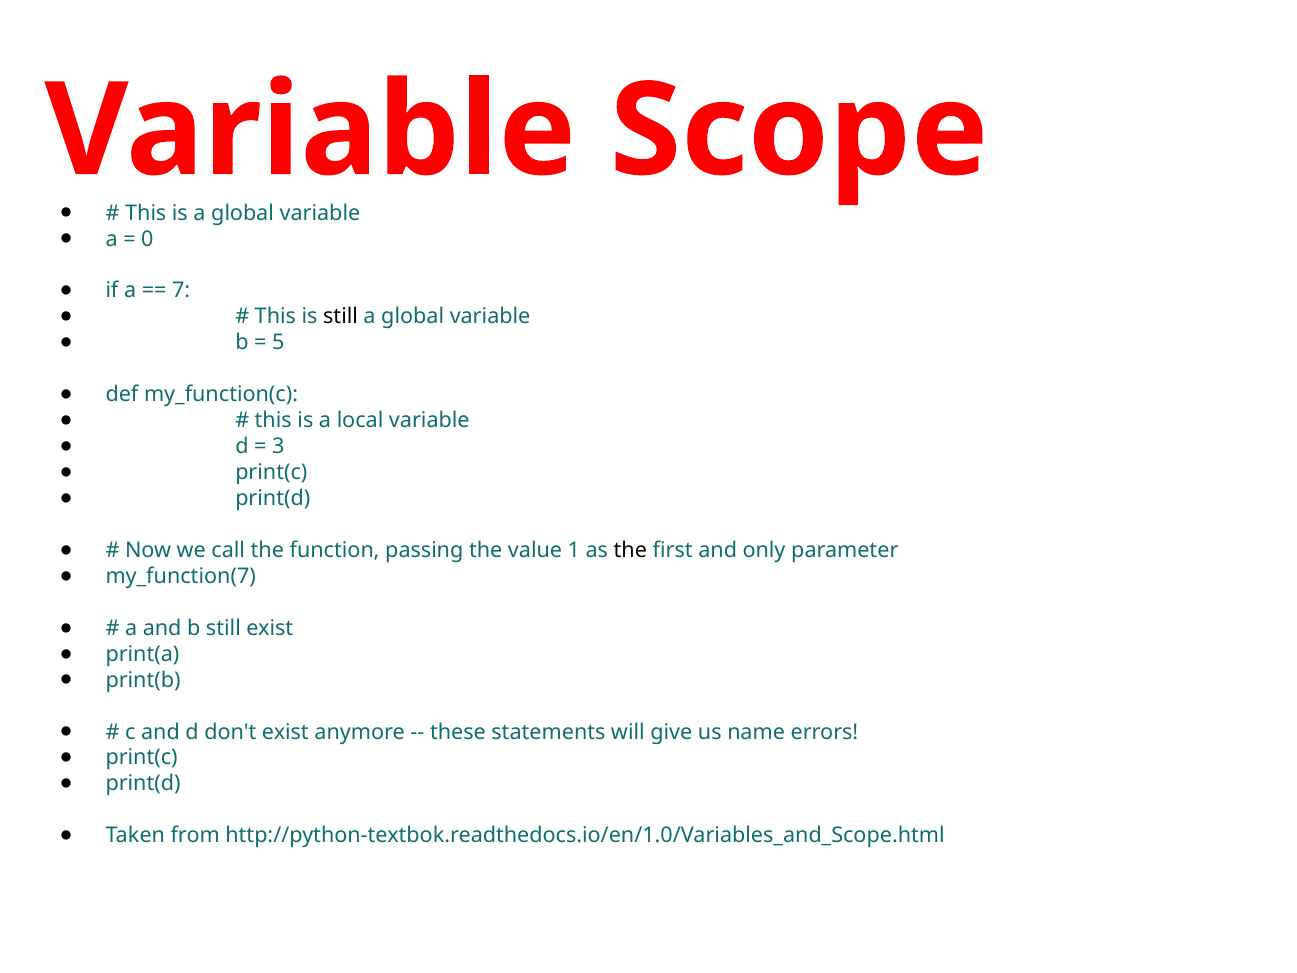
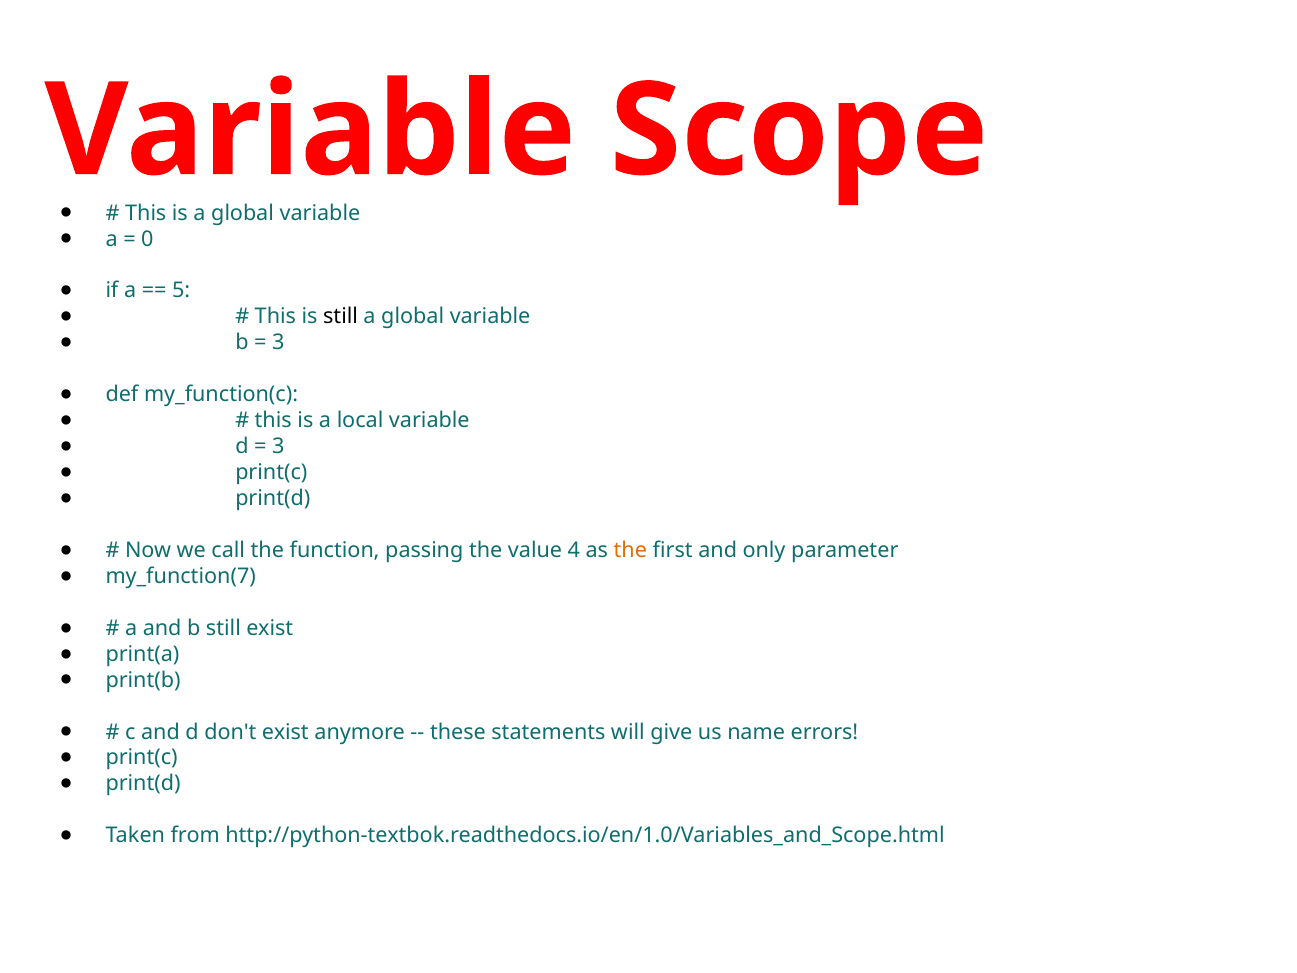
7: 7 -> 5 (181, 291)
5: 5 -> 3 (278, 343)
1: 1 -> 4 (574, 550)
the colour: black -> orange (630, 550)
